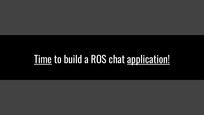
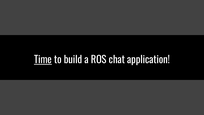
application underline: present -> none (148, 60)
